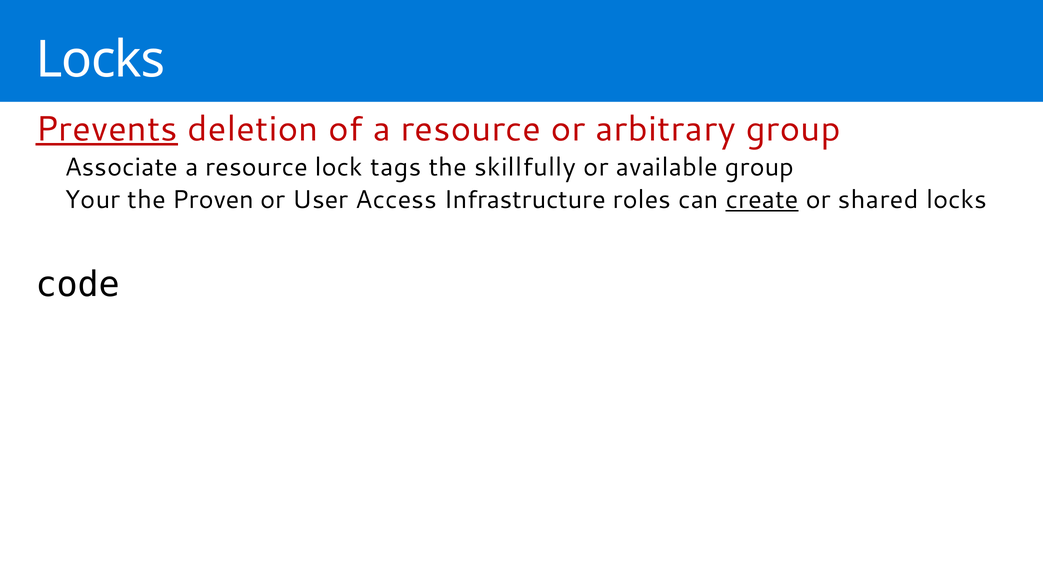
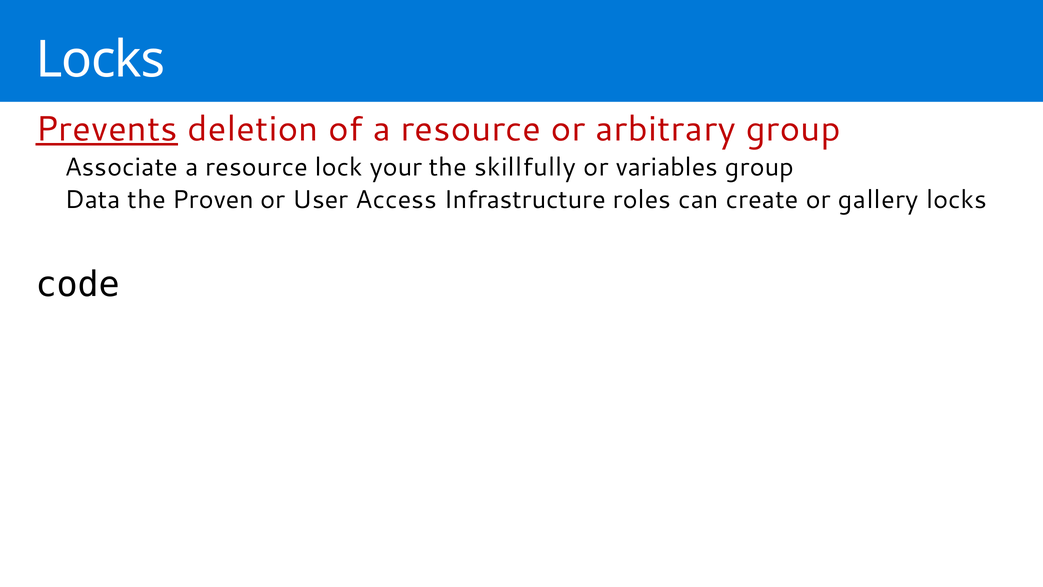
tags: tags -> your (396, 167)
available: available -> variables (667, 167)
Your: Your -> Data (93, 200)
create underline: present -> none (762, 200)
shared: shared -> gallery (878, 200)
